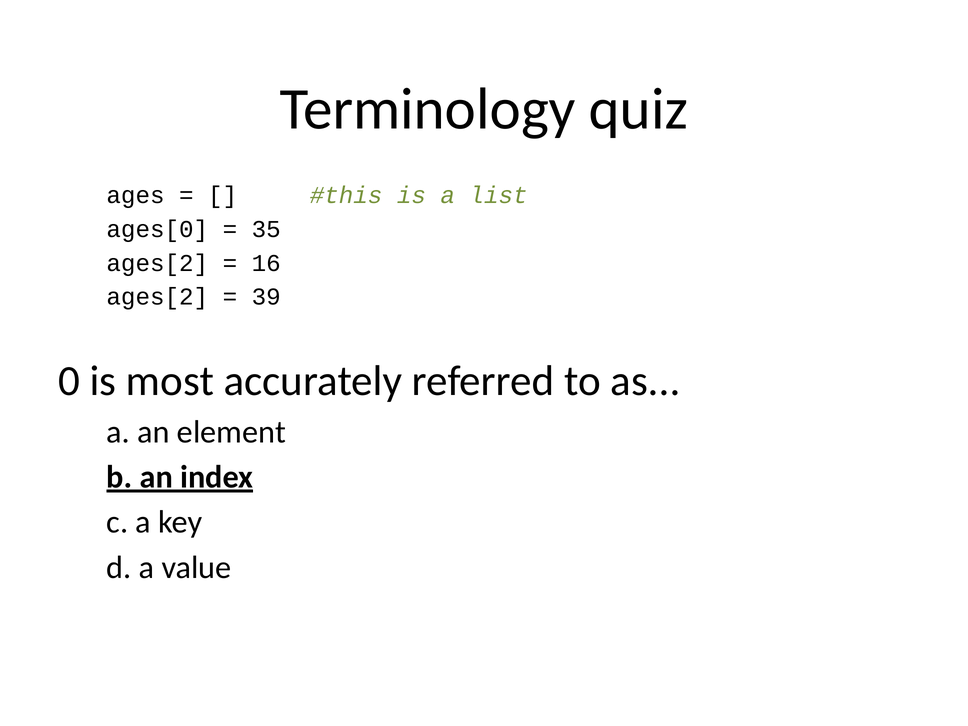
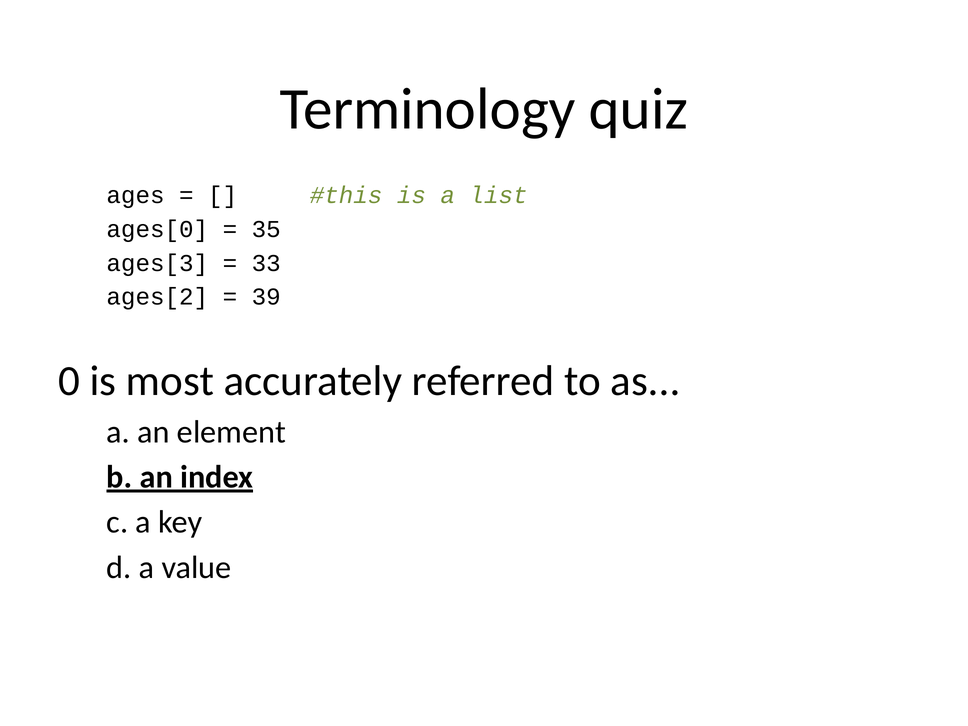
ages[2: ages[2 -> ages[3 (157, 263)
16: 16 -> 33 (266, 263)
